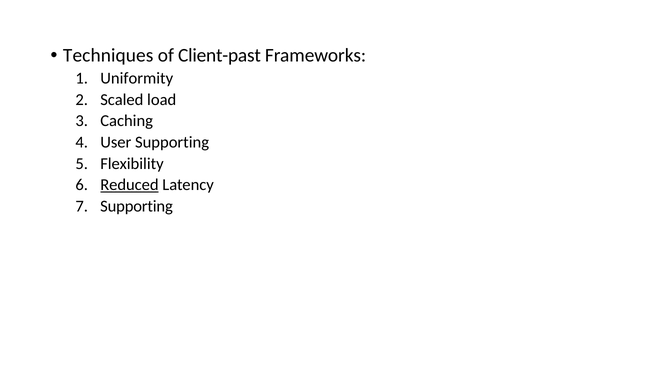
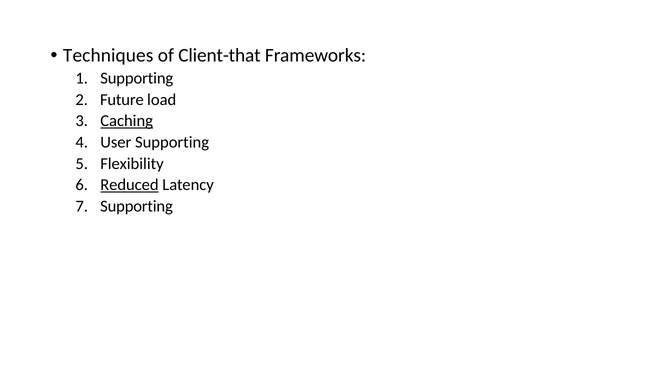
Client-past: Client-past -> Client-that (219, 55)
Uniformity: Uniformity -> Supporting (137, 78)
Scaled: Scaled -> Future (122, 100)
Caching underline: none -> present (127, 121)
